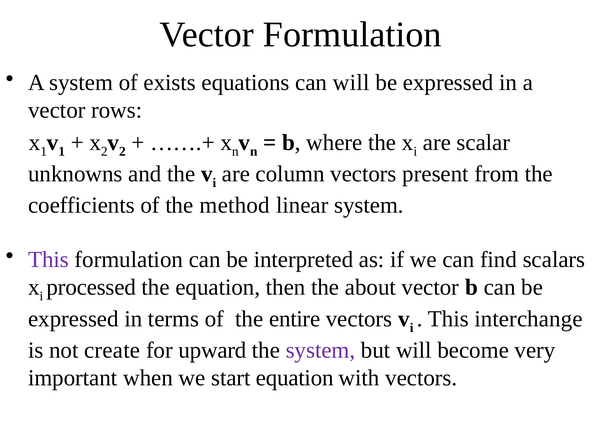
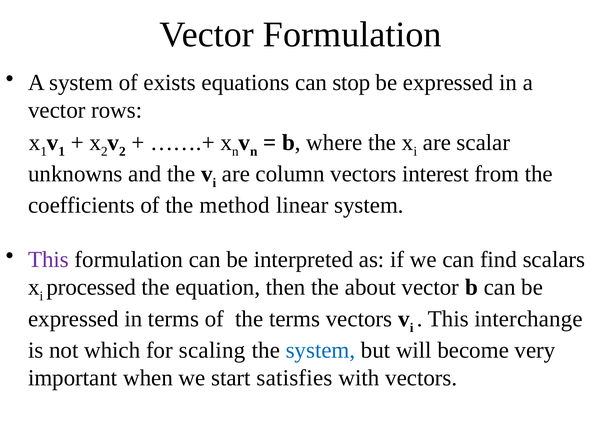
can will: will -> stop (351, 83)
present: present -> interest (436, 174)
the entire: entire -> terms (295, 319)
create: create -> which (112, 350)
upward: upward -> scaling (212, 350)
system colour: purple -> blue (320, 350)
start equation: equation -> satisfies (294, 378)
